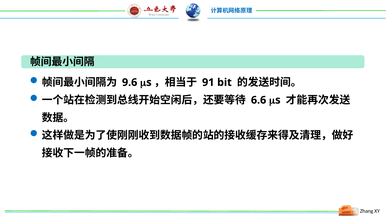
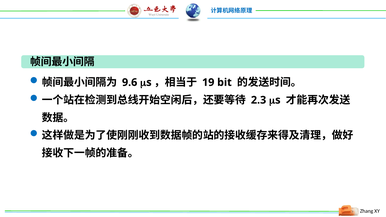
91: 91 -> 19 (208, 82)
6.6: 6.6 -> 2.3 (259, 100)
